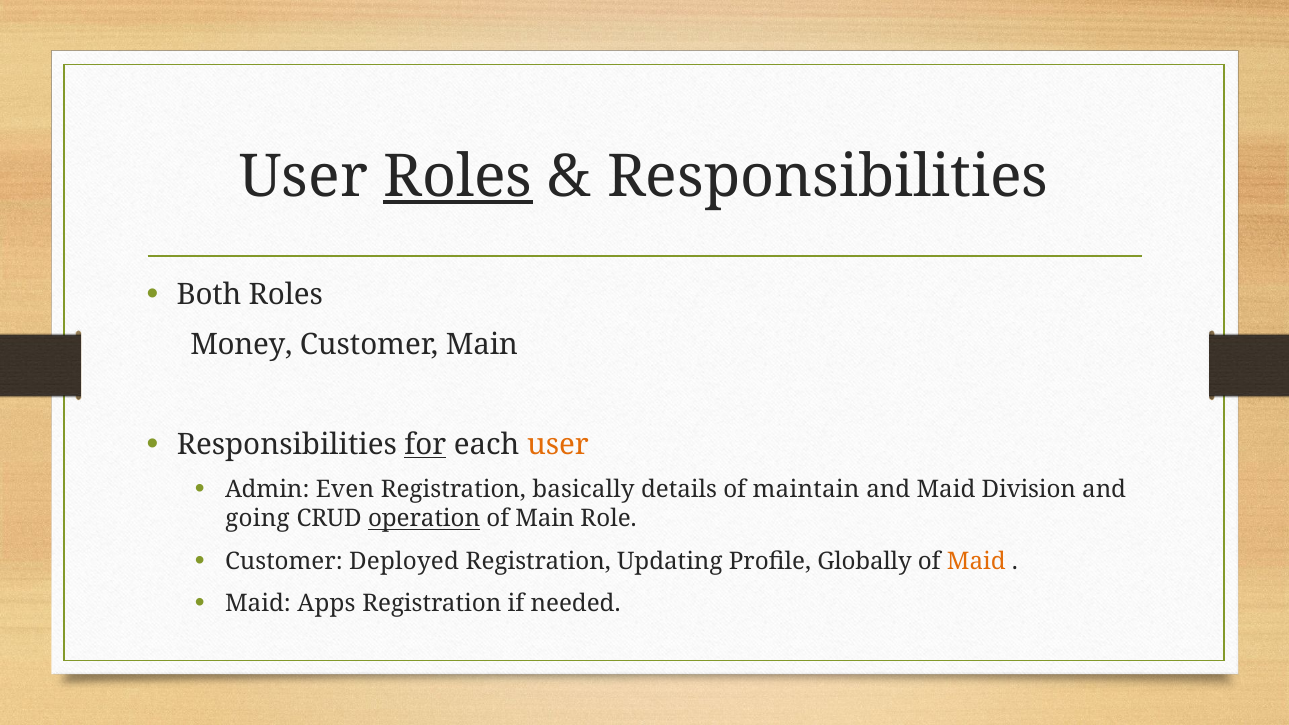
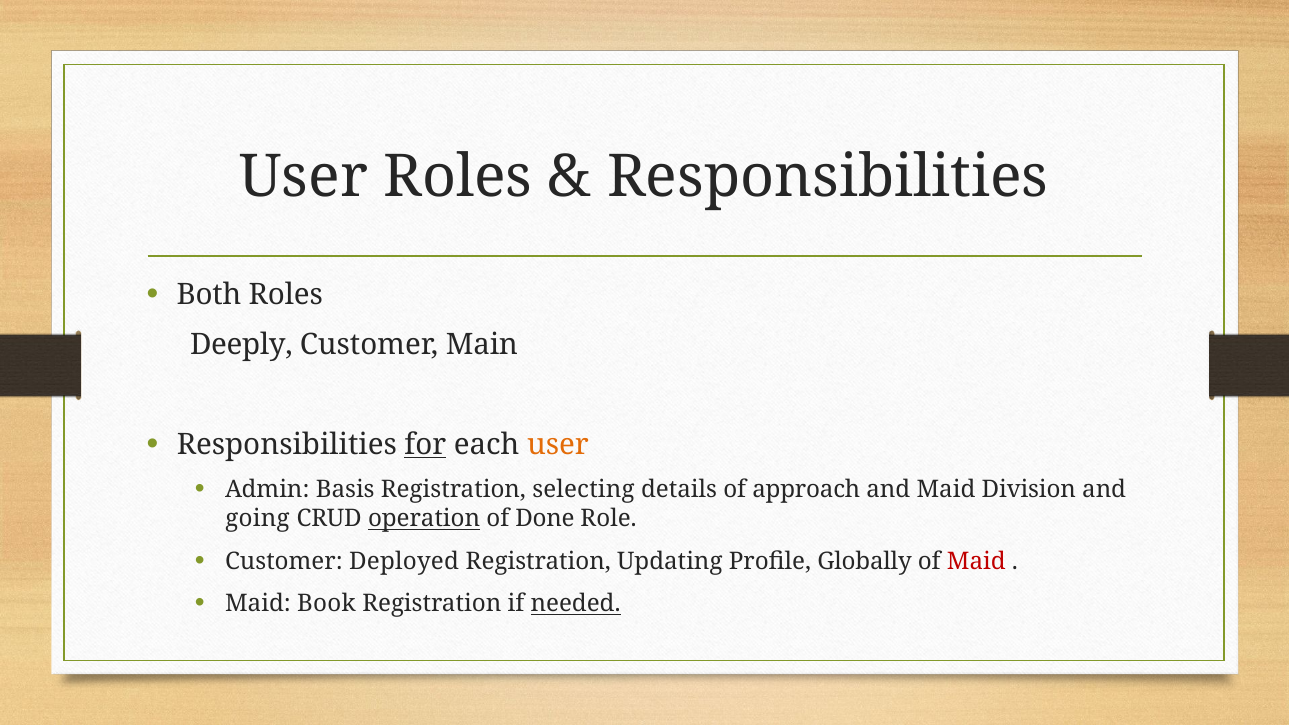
Roles underline: present -> none (458, 177)
Money: Money -> Deeply (241, 345)
Even: Even -> Basis (345, 490)
basically: basically -> selecting (583, 490)
maintain: maintain -> approach (806, 490)
of Main: Main -> Done (545, 519)
Maid colour: orange -> red (976, 561)
Apps: Apps -> Book (326, 604)
needed underline: none -> present (576, 604)
